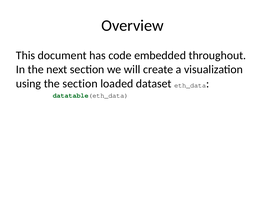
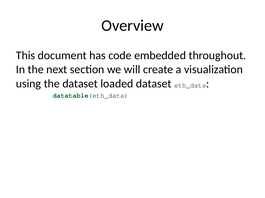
the section: section -> dataset (80, 84)
